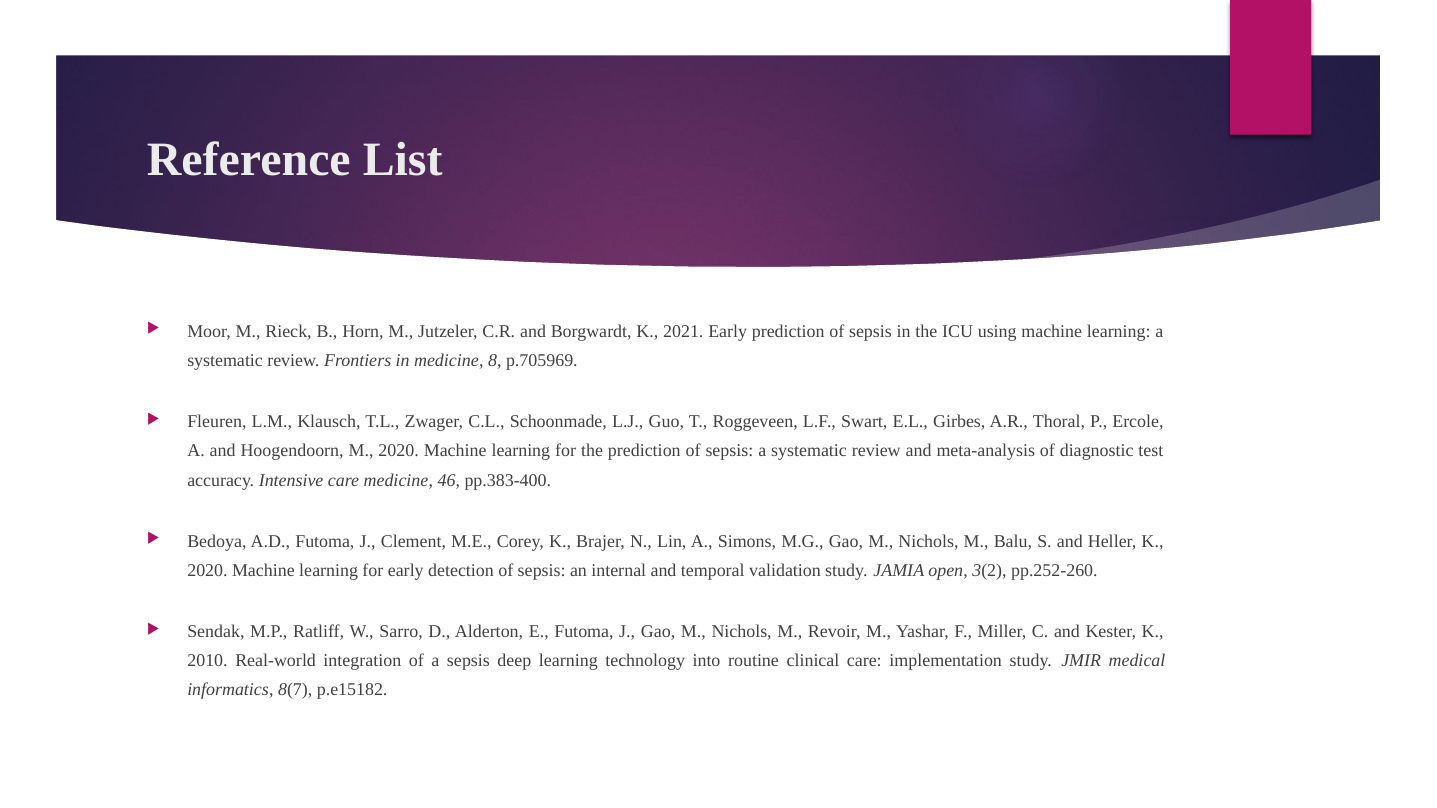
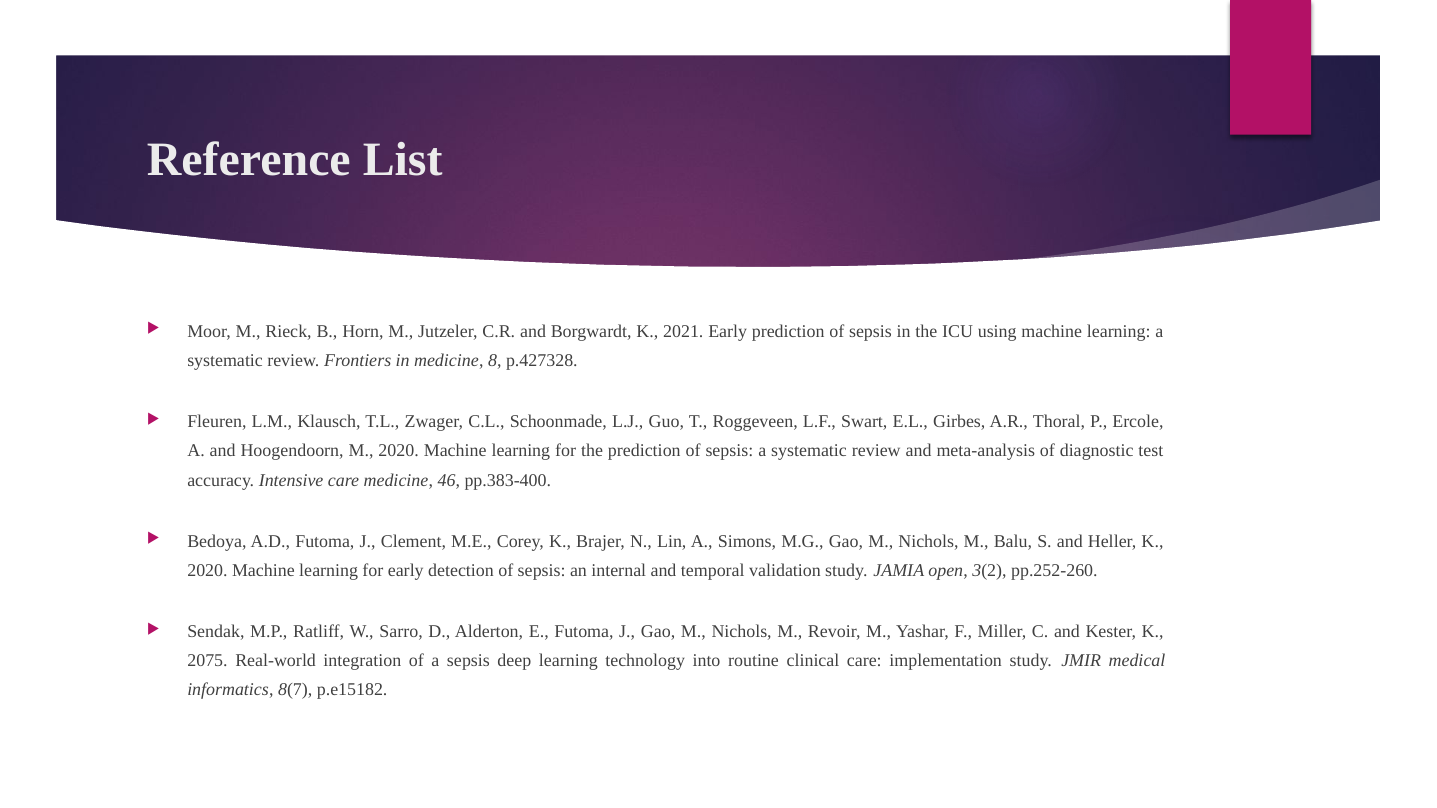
p.705969: p.705969 -> p.427328 (542, 361)
2010: 2010 -> 2075 (208, 661)
